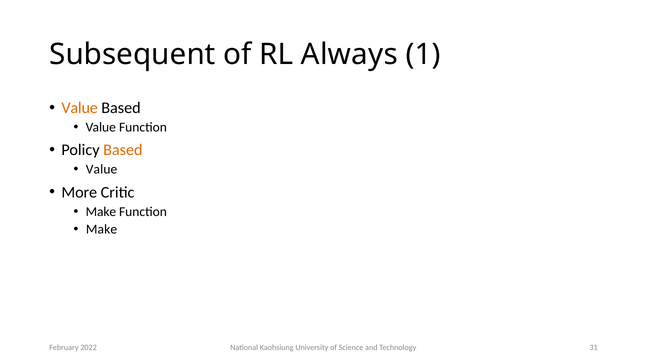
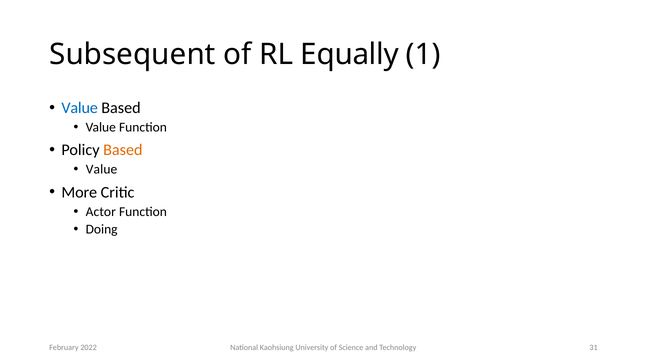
Always: Always -> Equally (350, 54)
Value colour: orange -> blue (80, 108)
Make: Make -> Actor (101, 212)
Make: Make -> Doing (102, 229)
